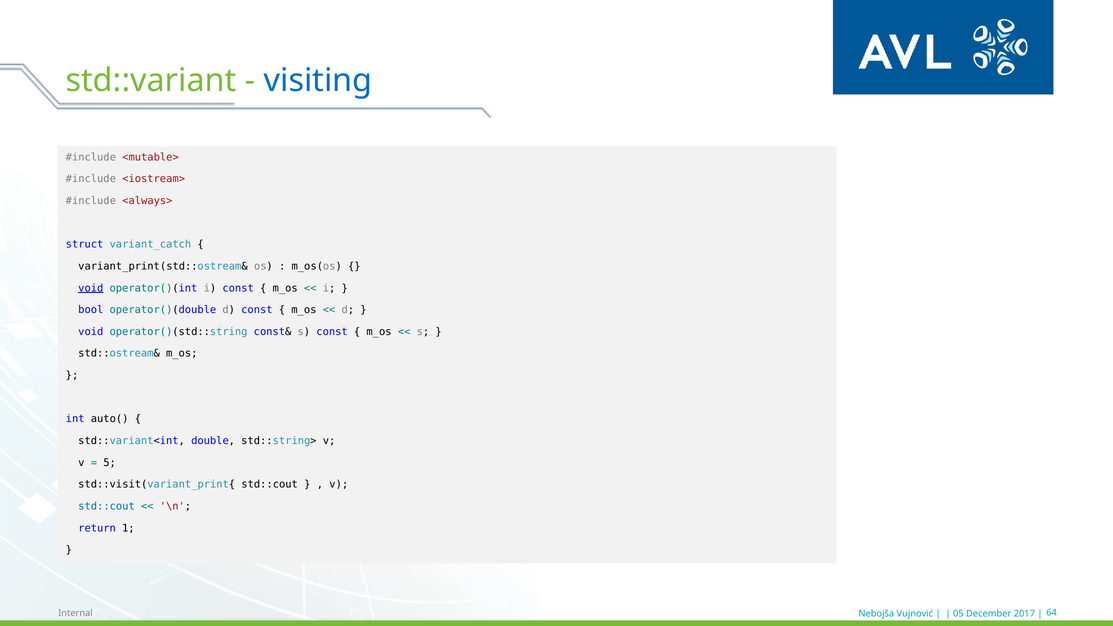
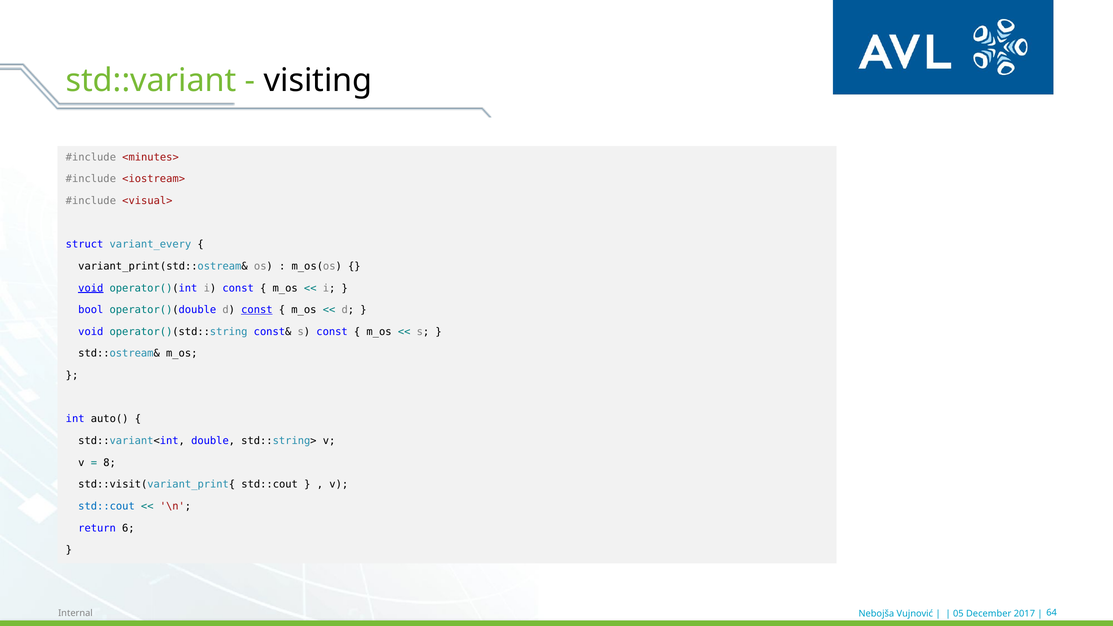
visiting colour: blue -> black (318, 80)
<mutable>: <mutable> -> <minutes> (151, 157)
<always>: <always> -> <visual> (147, 201)
variant_catch: variant_catch -> variant_every (150, 244)
const underline: none -> present (257, 310)
5: 5 -> 8 (110, 463)
1: 1 -> 6 (128, 528)
